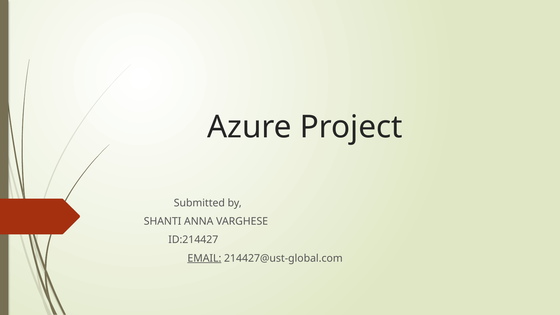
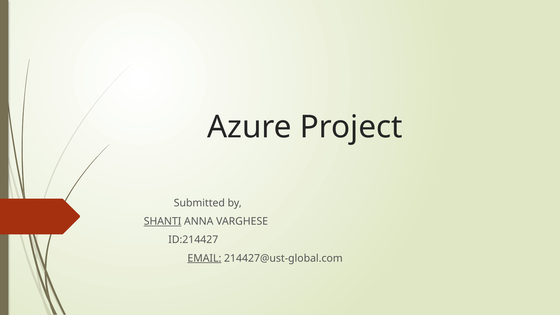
SHANTI underline: none -> present (163, 221)
